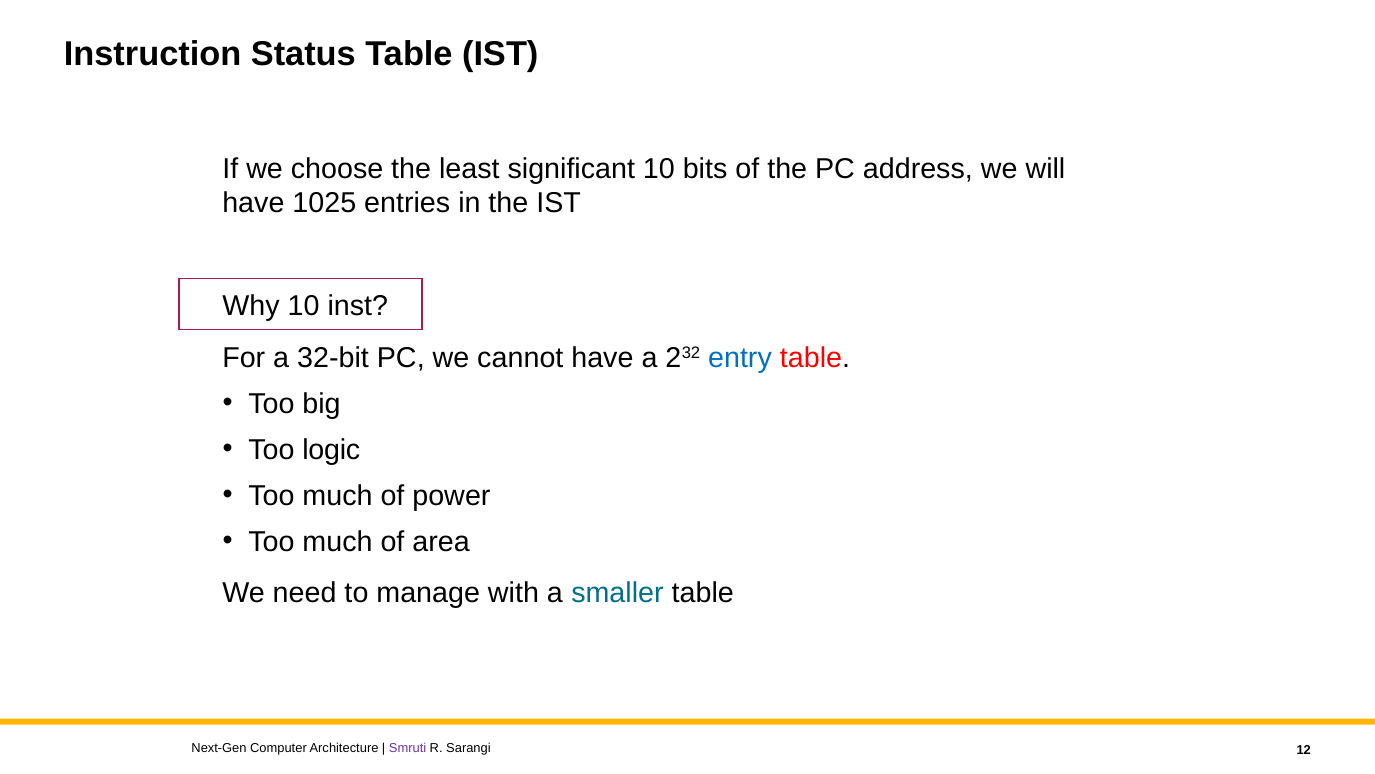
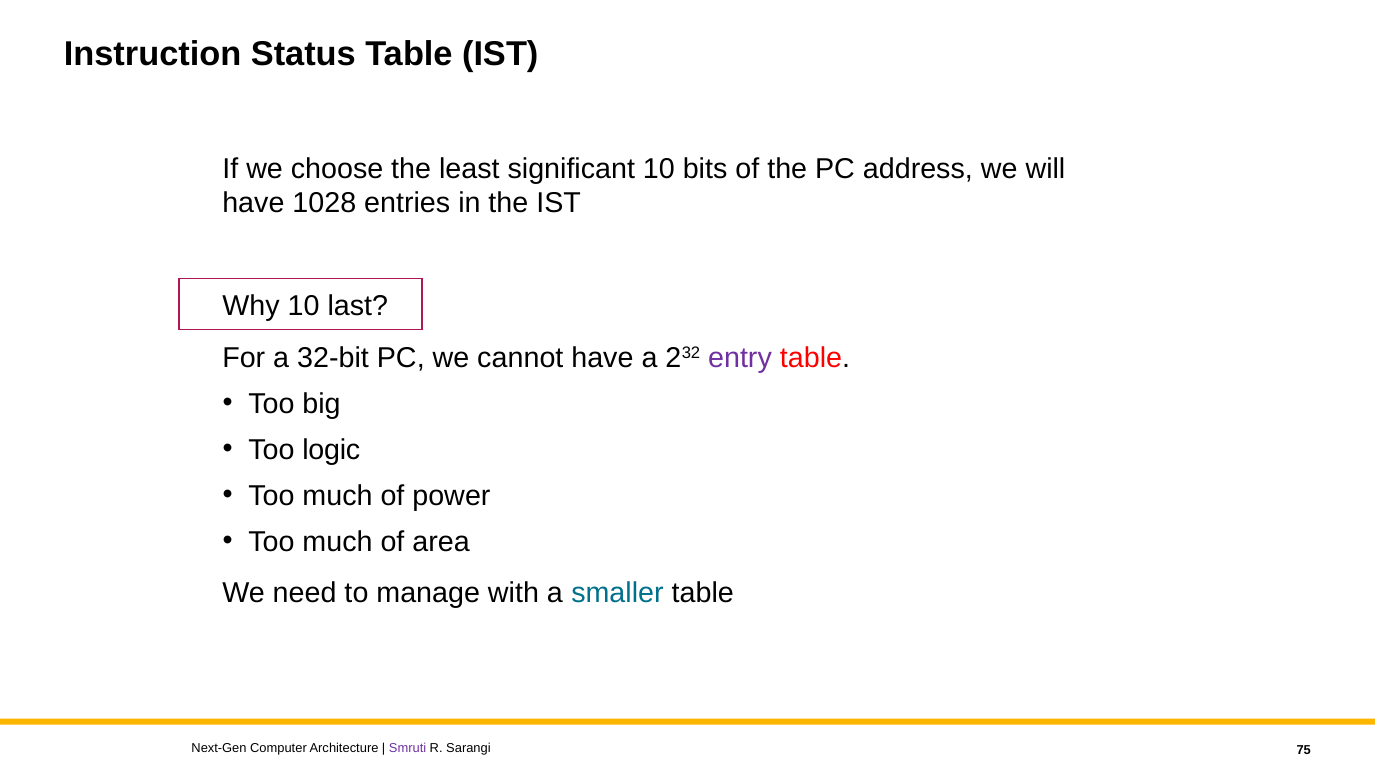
1025: 1025 -> 1028 (324, 203)
inst: inst -> last (358, 306)
entry colour: blue -> purple (740, 358)
12: 12 -> 75 (1304, 750)
